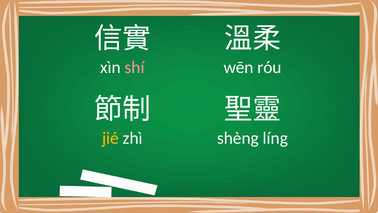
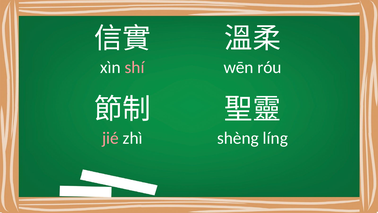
jié colour: yellow -> pink (110, 138)
